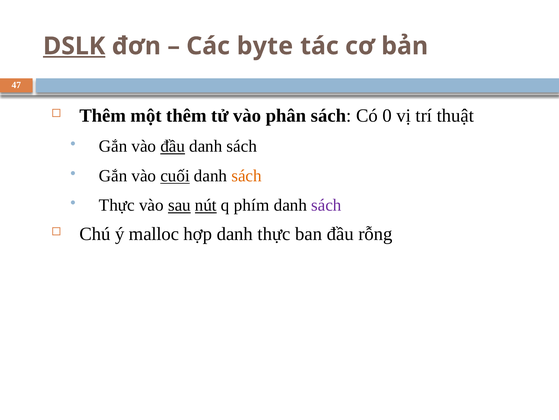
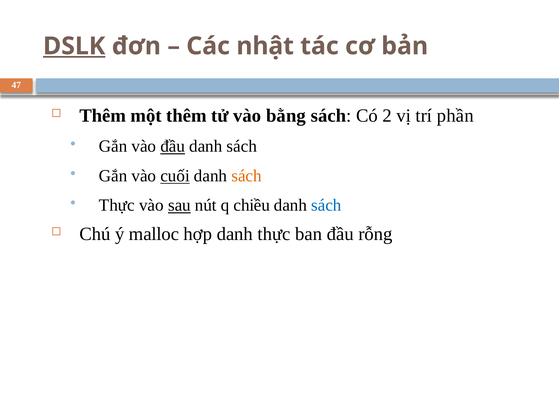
byte: byte -> nhật (265, 46)
phân: phân -> bằng (286, 116)
0: 0 -> 2 (387, 116)
thuật: thuật -> phần (455, 116)
nút underline: present -> none (206, 205)
phím: phím -> chiều (252, 205)
sách colour: purple -> blue (326, 205)
